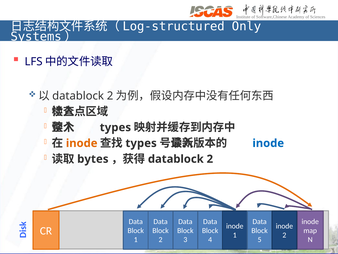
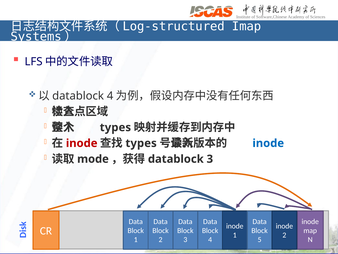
Only: Only -> Imap (247, 26)
2: 2 -> 4 (110, 96)
inode colour: orange -> red (82, 143)
bytes: bytes -> mode (93, 159)
2: 2 -> 3 (210, 159)
